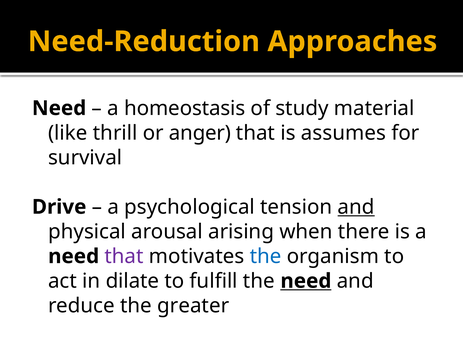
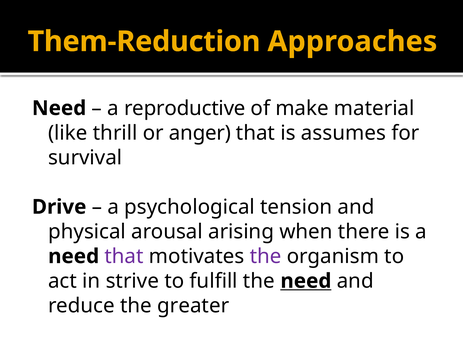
Need-Reduction: Need-Reduction -> Them-Reduction (144, 42)
homeostasis: homeostasis -> reproductive (185, 108)
study: study -> make (302, 108)
and underline: present -> none (356, 207)
the colour: blue -> purple (266, 256)
dilate: dilate -> strive (132, 281)
